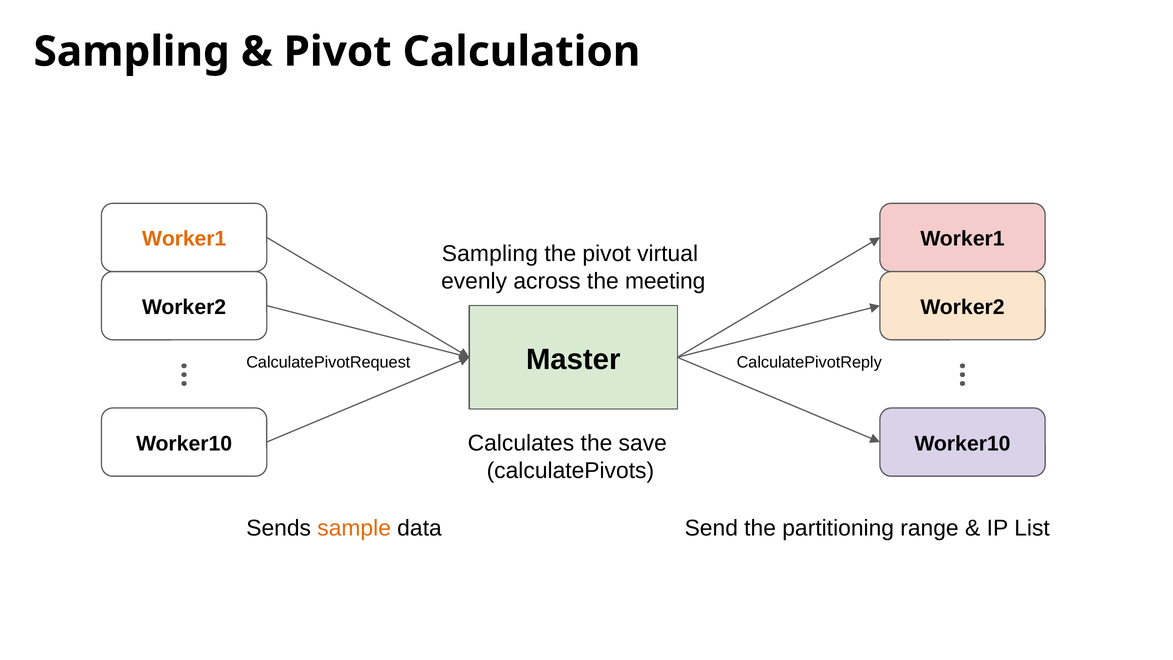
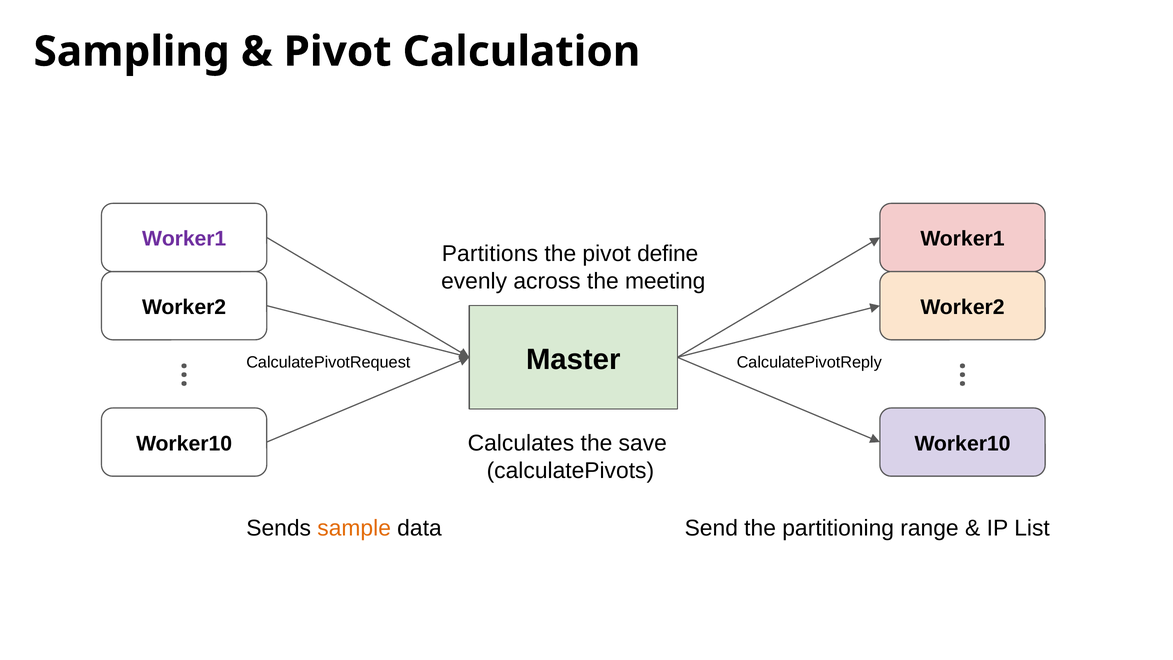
Worker1 colour: orange -> purple (184, 239)
Sampling: Sampling -> Partitions (490, 254)
virtual: virtual -> define (668, 254)
